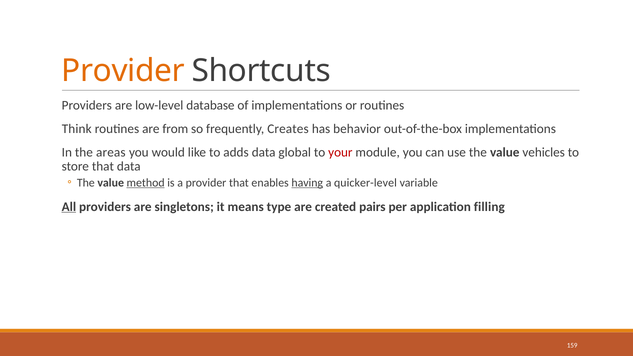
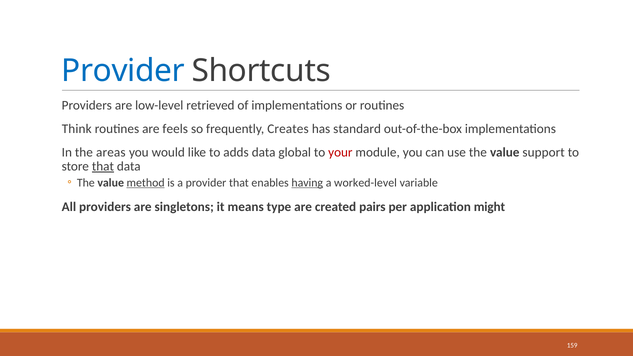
Provider colour: orange -> blue (123, 71)
database: database -> retrieved (210, 105)
from: from -> feels (175, 129)
behavior: behavior -> standard (357, 129)
vehicles: vehicles -> support (544, 152)
that underline: none -> present (103, 166)
quicker-level: quicker-level -> worked-level (365, 183)
All underline: present -> none (69, 207)
filling: filling -> might (489, 207)
